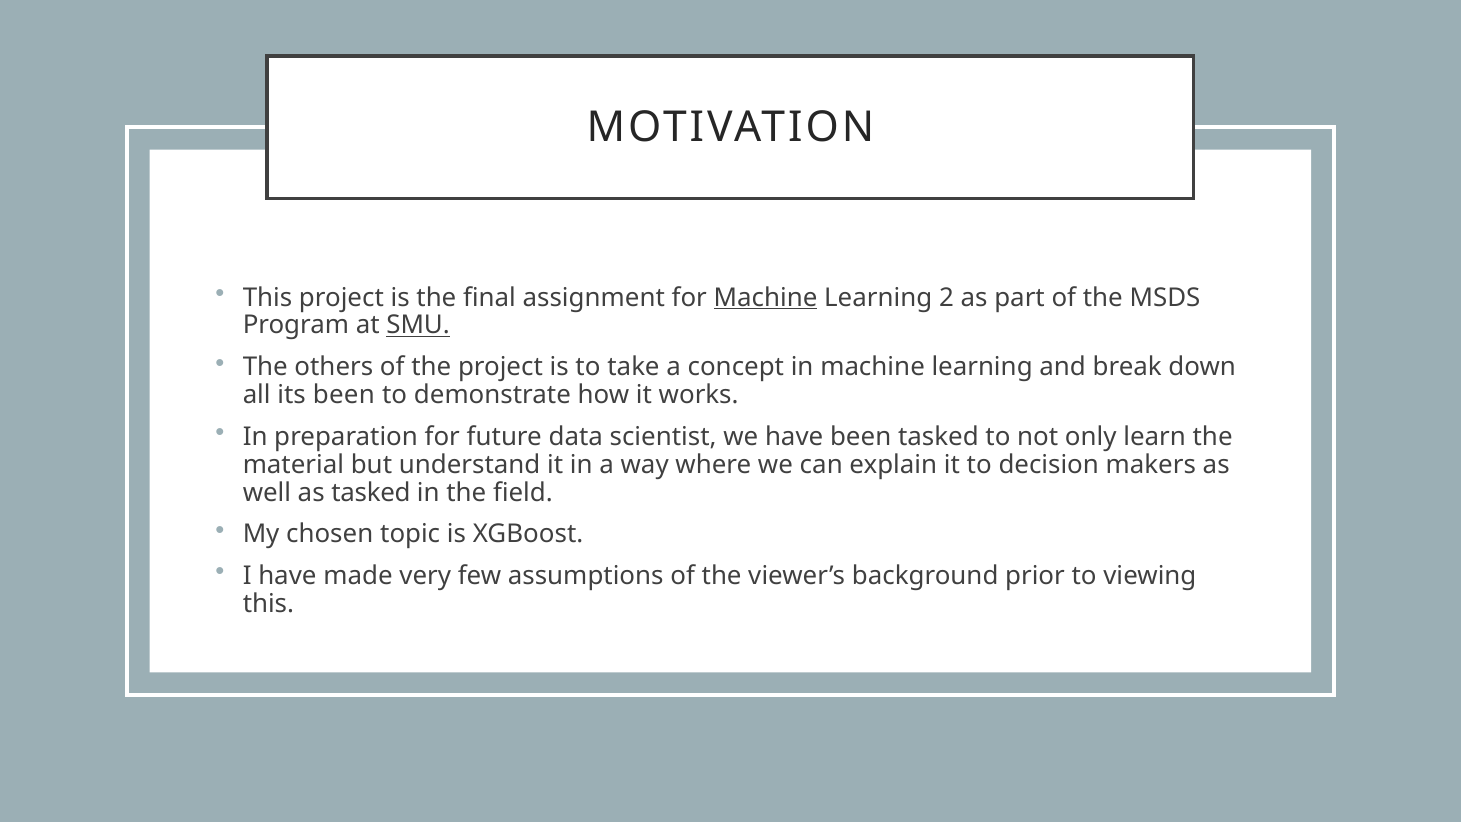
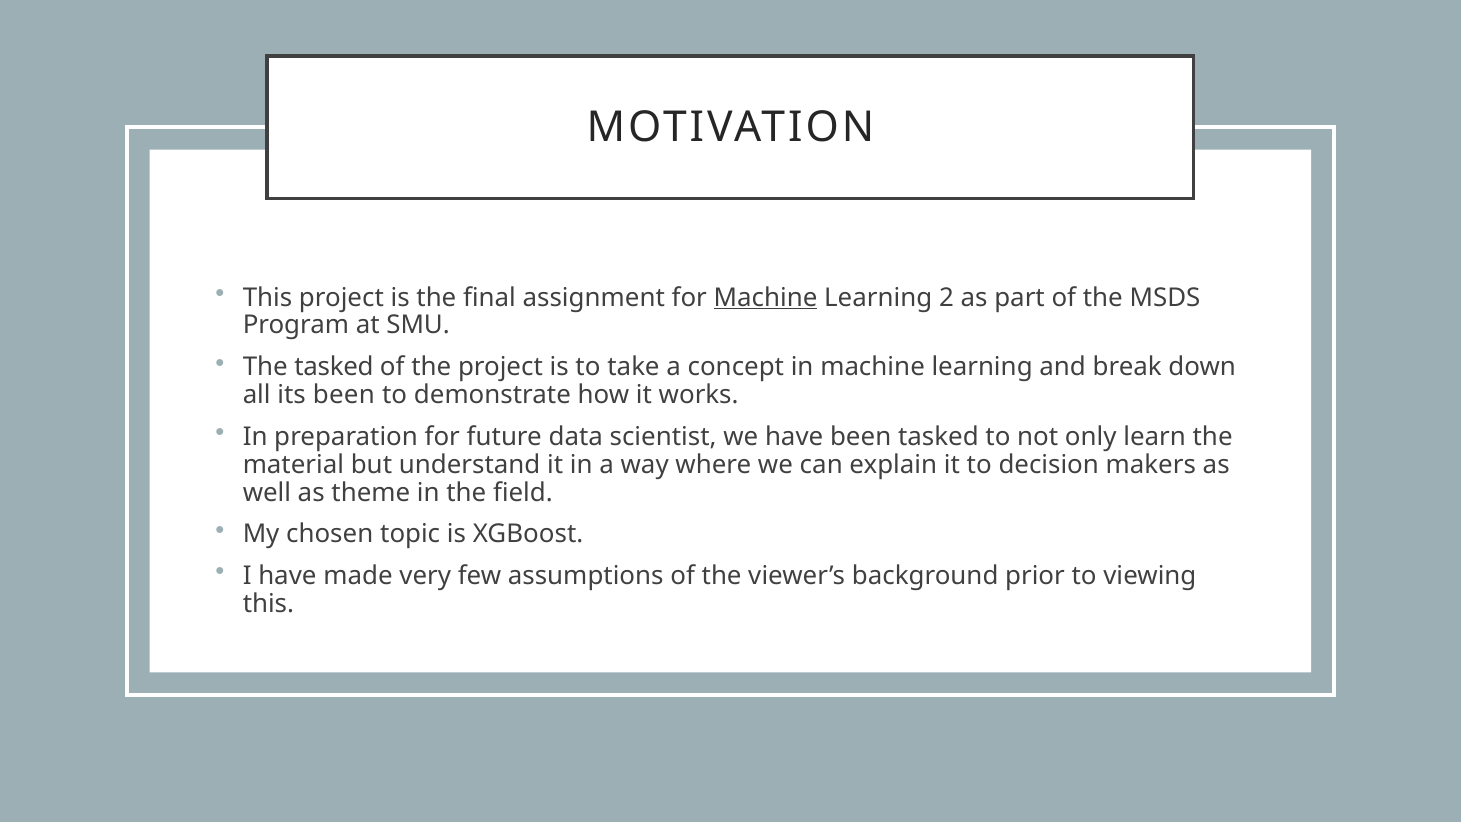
SMU underline: present -> none (418, 325)
The others: others -> tasked (334, 367)
as tasked: tasked -> theme (371, 492)
